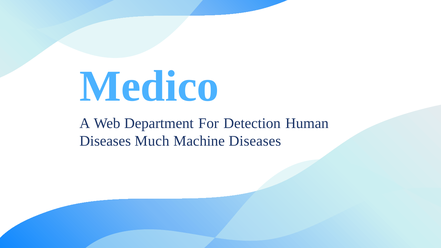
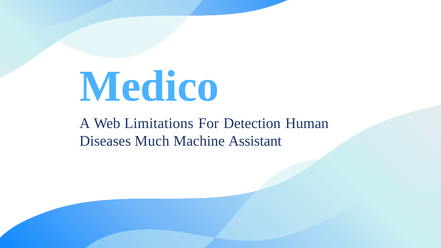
Department: Department -> Limitations (159, 123)
Machine Diseases: Diseases -> Assistant (255, 141)
